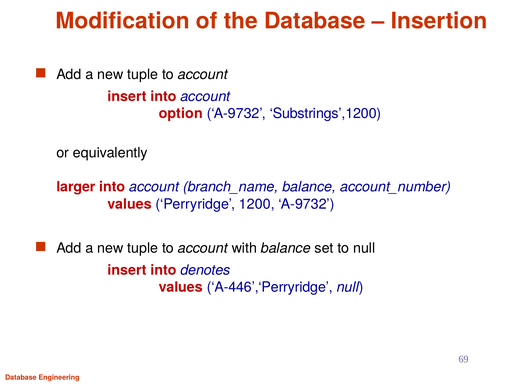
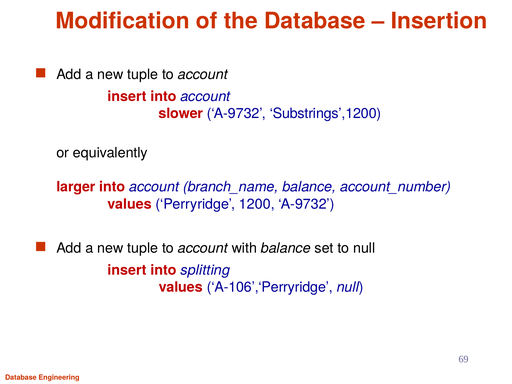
option: option -> slower (181, 114)
denotes: denotes -> splitting (205, 270)
A-446’,‘Perryridge: A-446’,‘Perryridge -> A-106’,‘Perryridge (270, 287)
